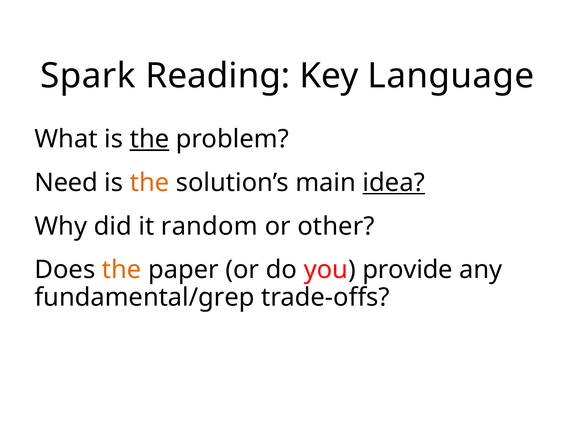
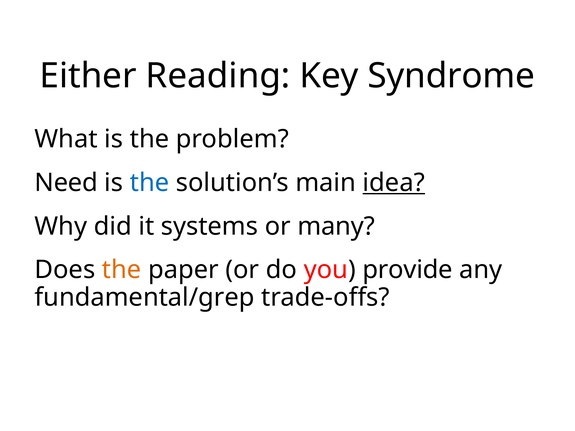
Spark: Spark -> Either (88, 76)
Language: Language -> Syndrome (451, 76)
the underline: present -> none (149, 139)
the colour: orange -> blue (149, 183)
random: random -> systems (209, 226)
other: other -> many (336, 226)
